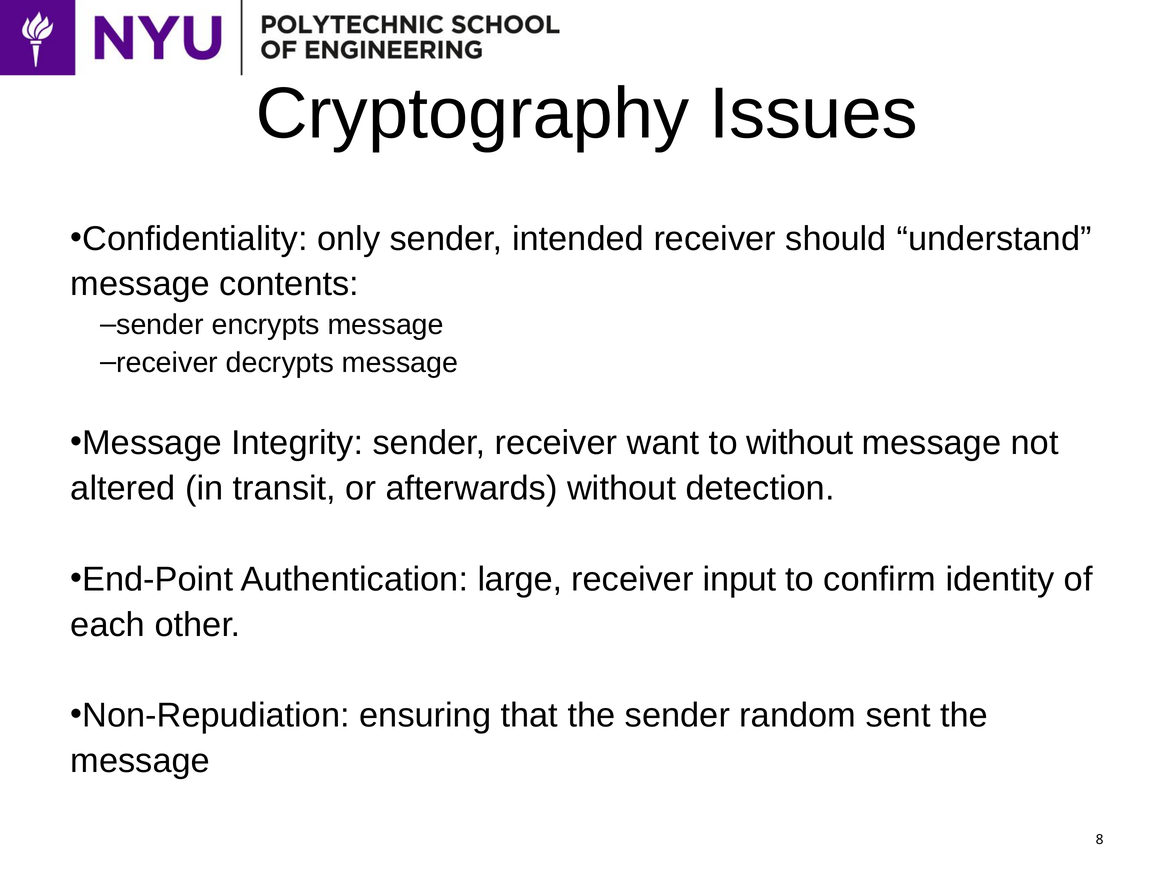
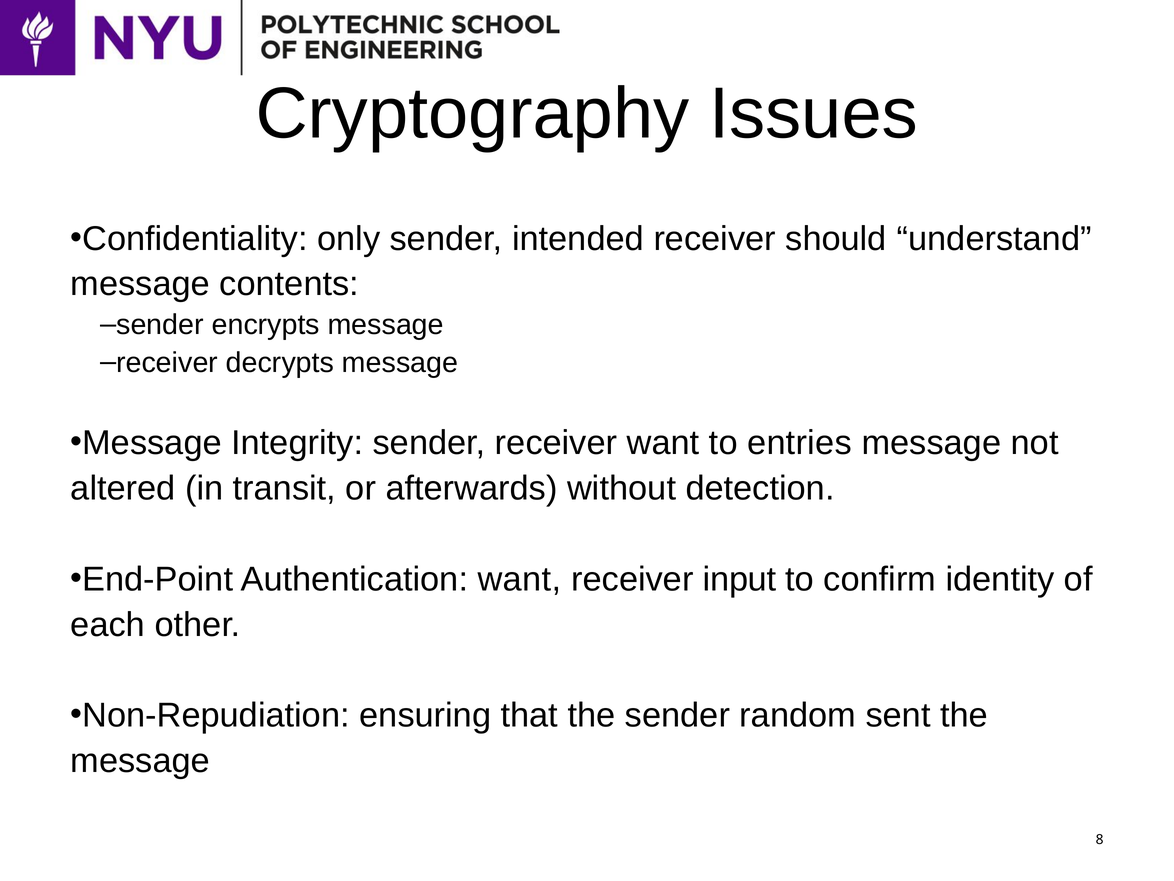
to without: without -> entries (800, 443)
Authentication large: large -> want (520, 579)
